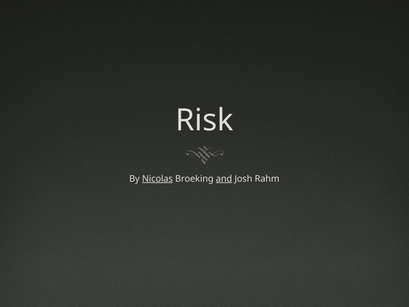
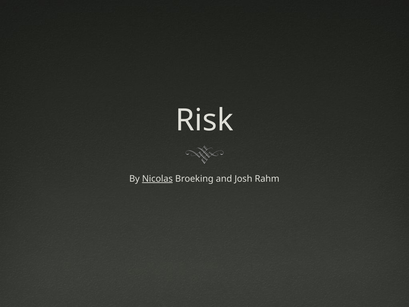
and underline: present -> none (224, 179)
